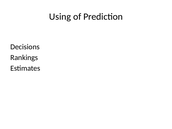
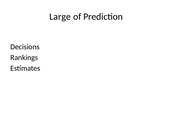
Using: Using -> Large (60, 17)
